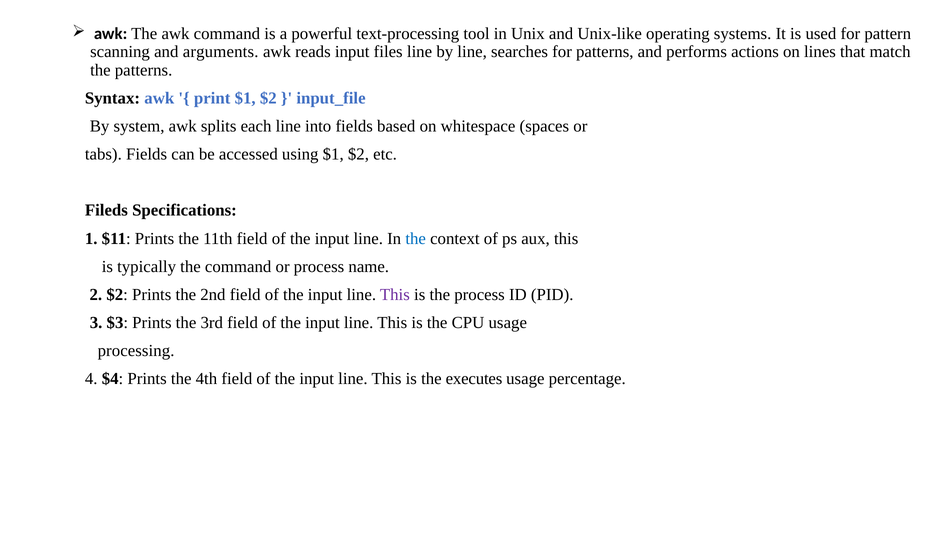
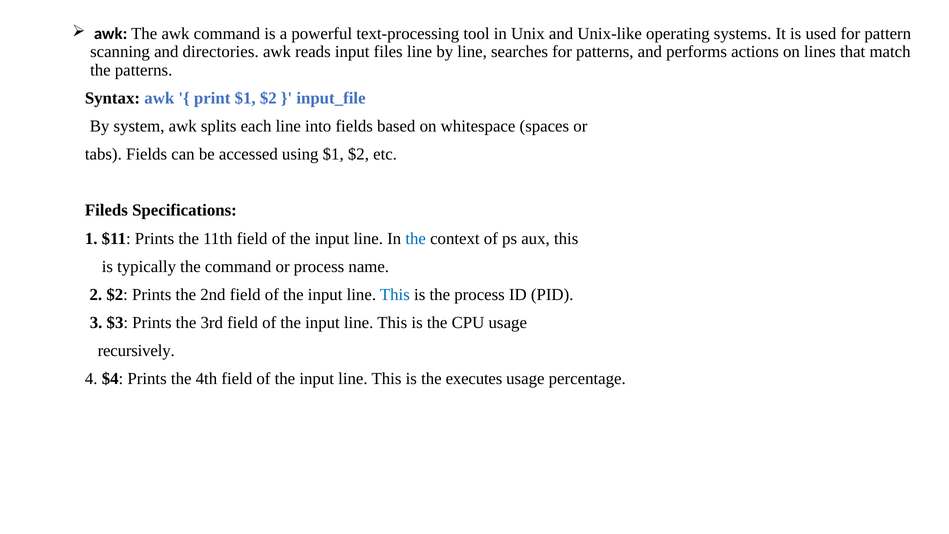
arguments: arguments -> directories (221, 52)
This colour: purple -> blue (395, 294)
processing: processing -> recursively (136, 351)
